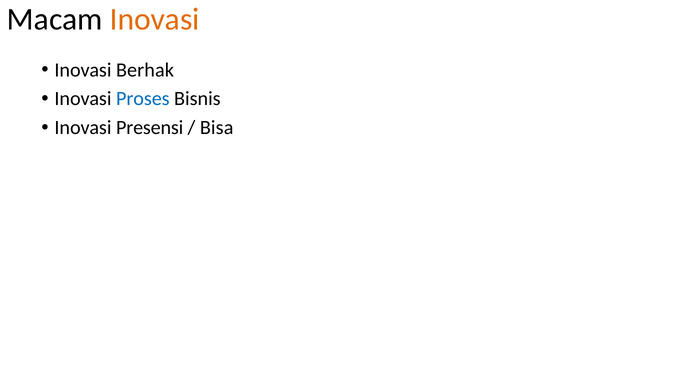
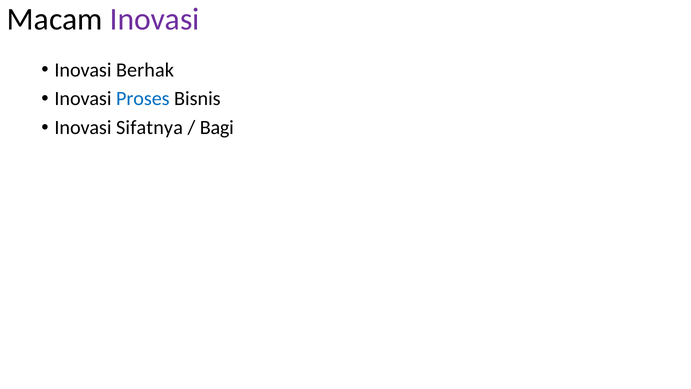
Inovasi colour: orange -> purple (155, 19)
Presensi: Presensi -> Sifatnya (149, 128)
Bisa: Bisa -> Bagi (217, 128)
